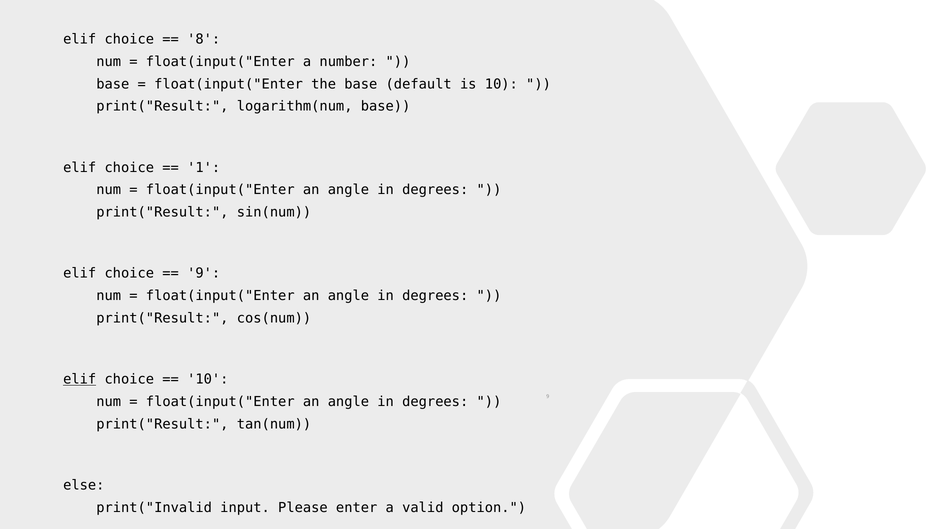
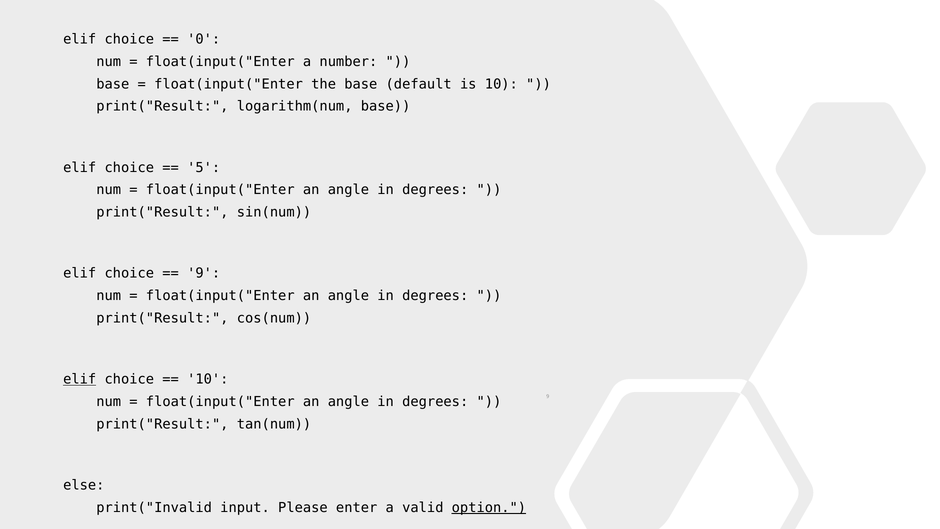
8: 8 -> 0 (204, 39)
1: 1 -> 5 (204, 167)
option underline: none -> present (489, 507)
